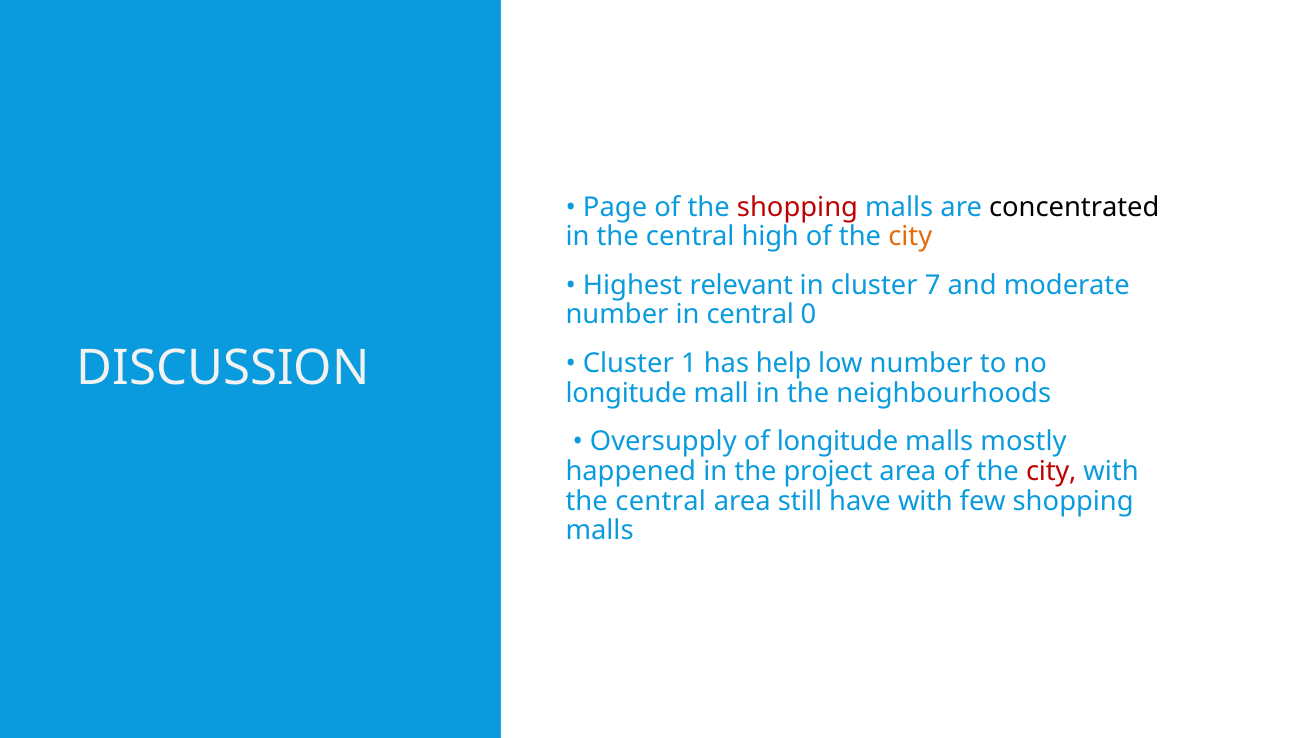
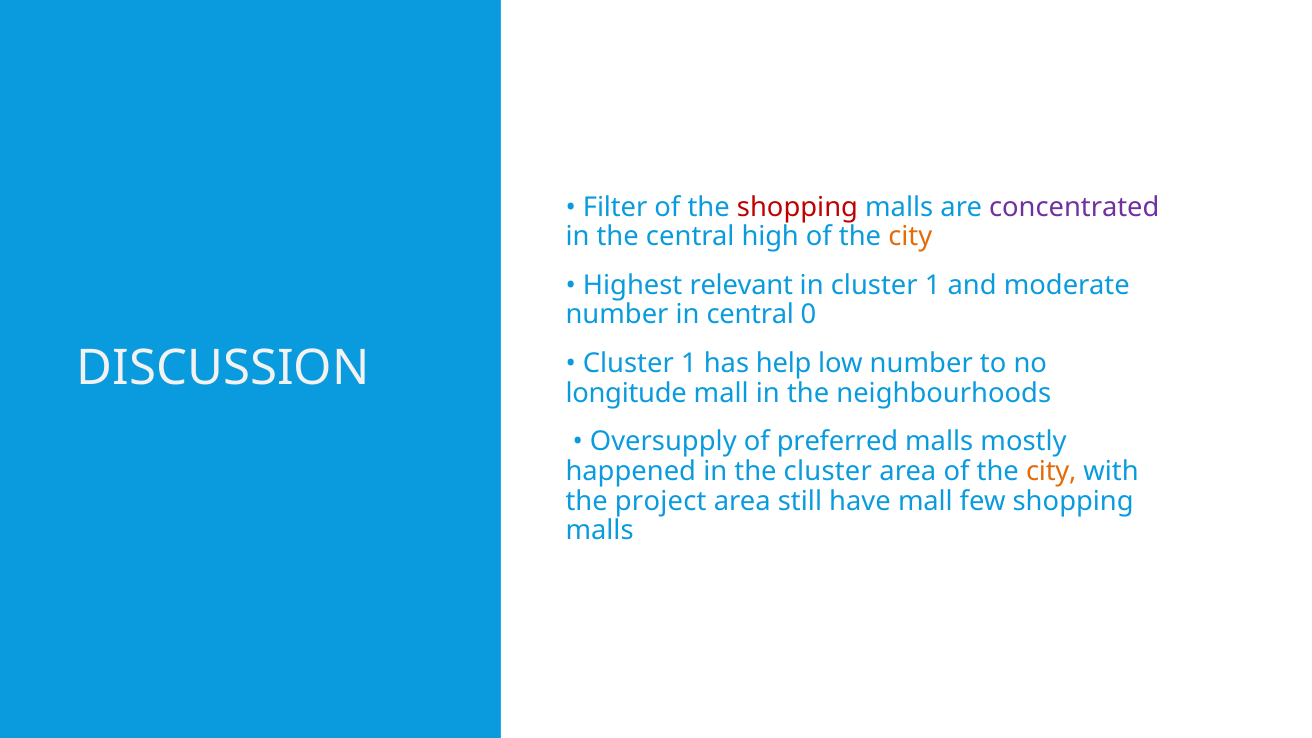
Page: Page -> Filter (615, 207)
concentrated colour: black -> purple (1074, 207)
in cluster 7: 7 -> 1 (933, 285)
of longitude: longitude -> preferred (838, 442)
the project: project -> cluster (828, 471)
city colour: red -> orange (1051, 471)
central: central -> project (661, 501)
have with: with -> mall (925, 501)
